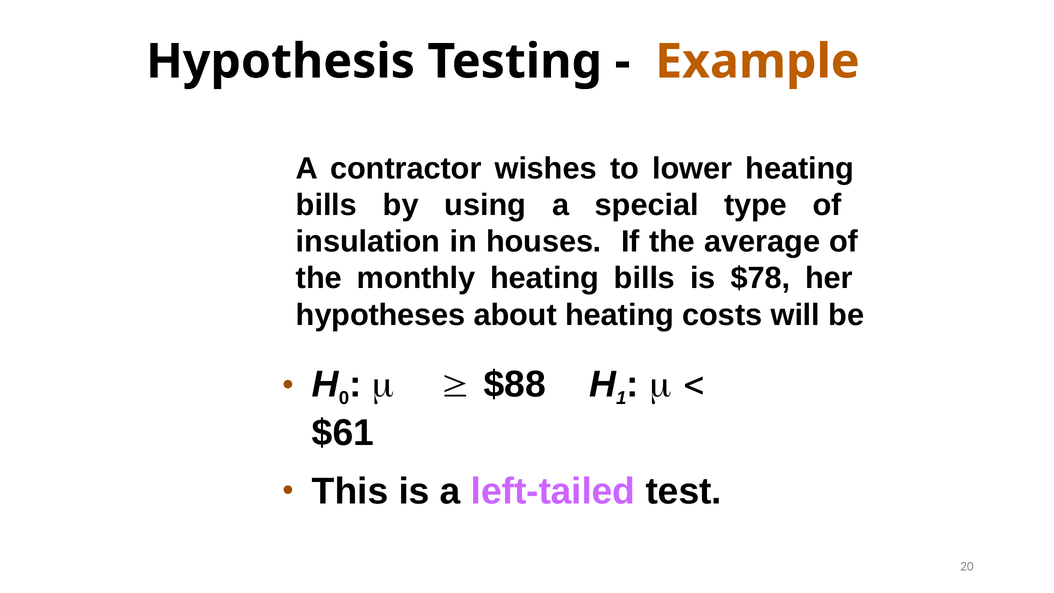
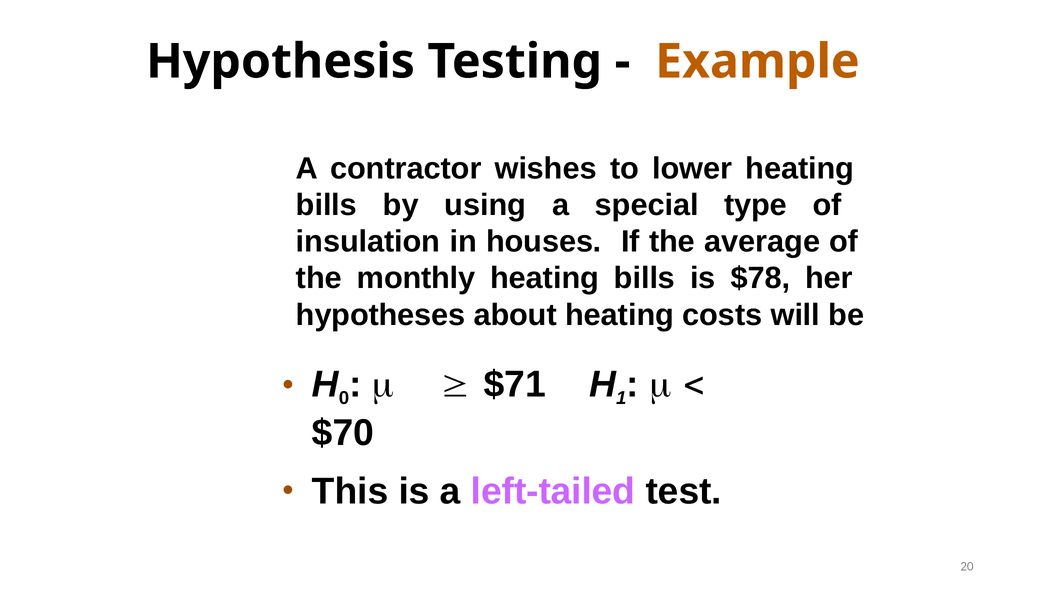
$88: $88 -> $71 (515, 384)
$61: $61 -> $70 (343, 433)
